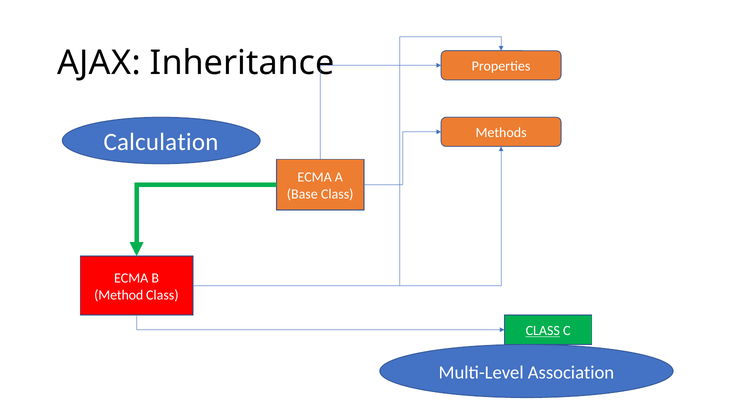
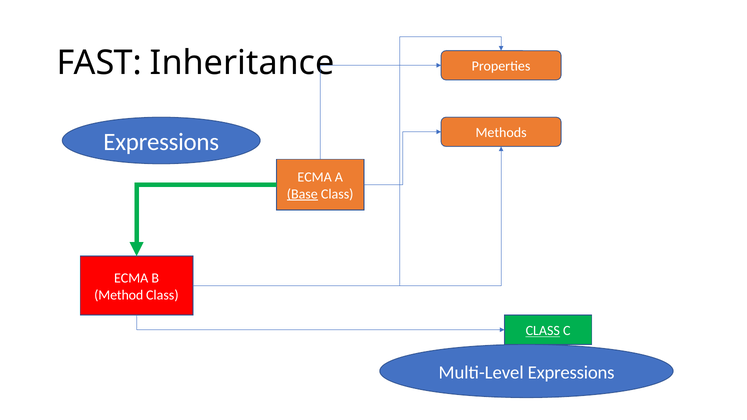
AJAX: AJAX -> FAST (99, 63)
Calculation: Calculation -> Expressions (161, 142)
Base underline: none -> present (302, 194)
Multi-Level Association: Association -> Expressions (571, 373)
